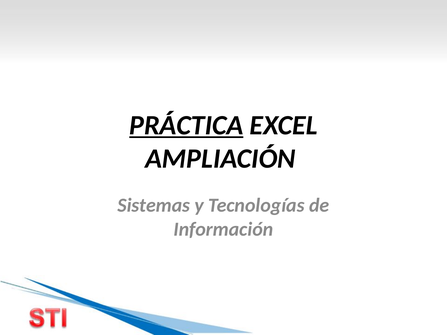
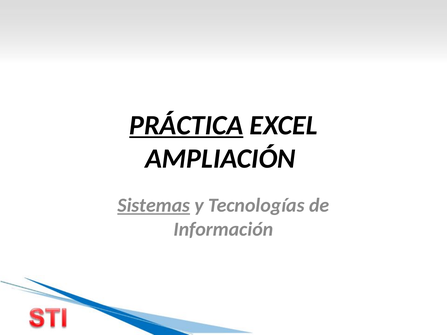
Sistemas underline: none -> present (154, 206)
